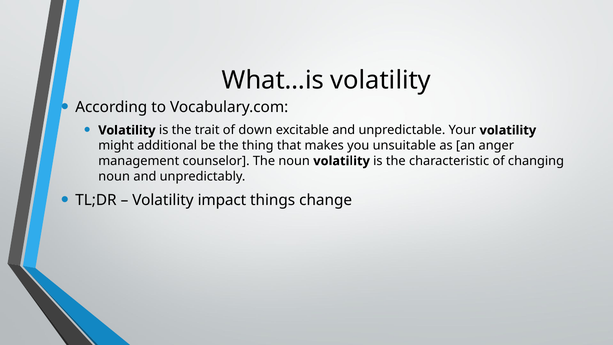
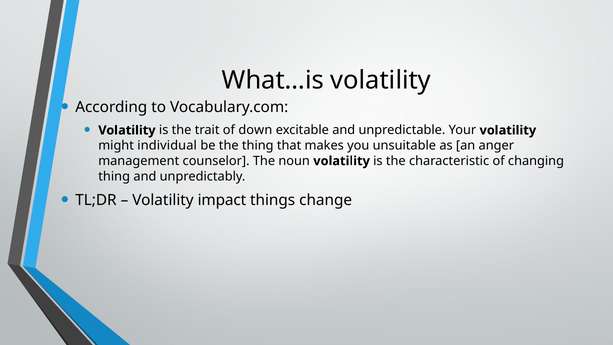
additional: additional -> individual (167, 146)
noun: noun -> thing (114, 176)
